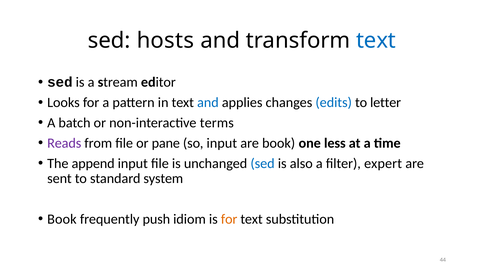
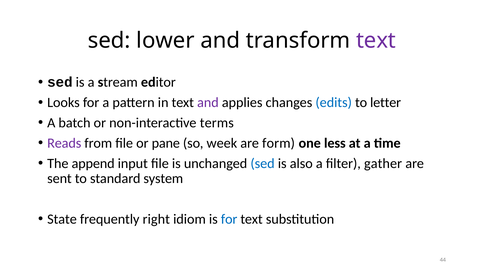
hosts: hosts -> lower (165, 41)
text colour: blue -> purple (376, 41)
and colour: blue -> purple (208, 103)
so input: input -> week (222, 143)
are book: book -> form (279, 143)
expert: expert -> gather (383, 164)
Book: Book -> State (62, 219)
push: push -> right (156, 219)
for colour: orange -> blue (229, 219)
